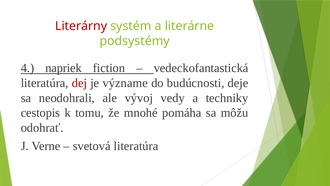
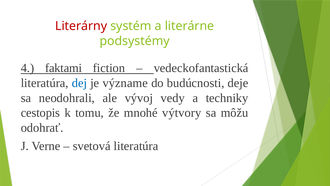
napriek: napriek -> faktami (64, 68)
dej colour: red -> blue (79, 83)
pomáha: pomáha -> výtvory (182, 113)
